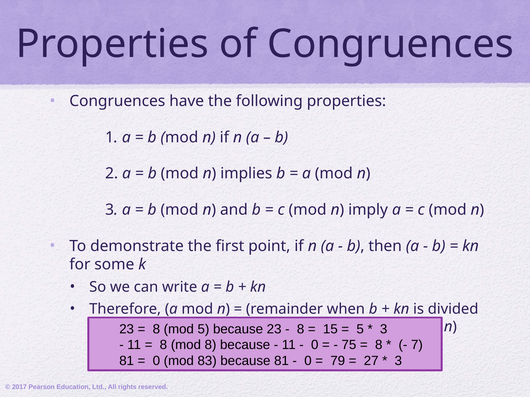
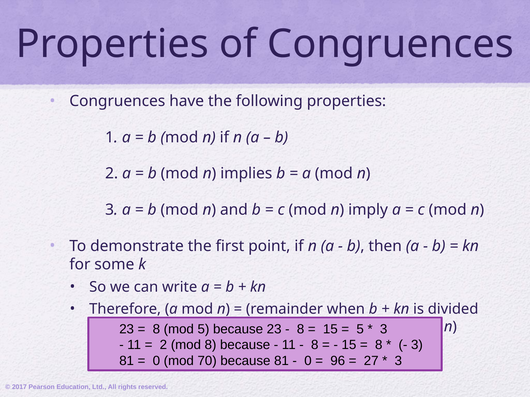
8: 8 -> 2 (163, 345)
0: 0 -> 8 (315, 345)
75: 75 -> 15 (349, 345)
7: 7 -> 3 (417, 345)
83: 83 -> 70 (207, 361)
79: 79 -> 96 (338, 361)
